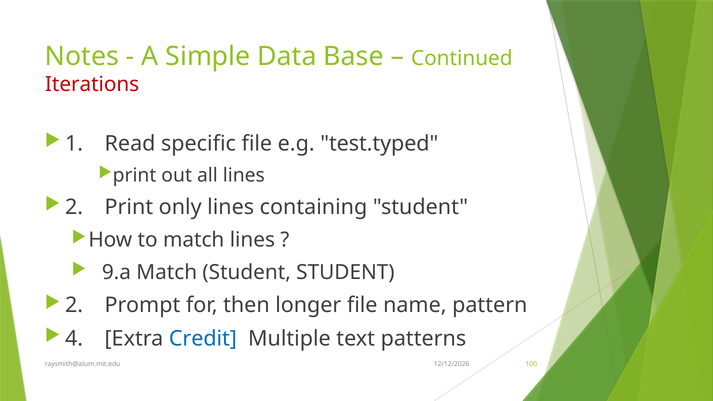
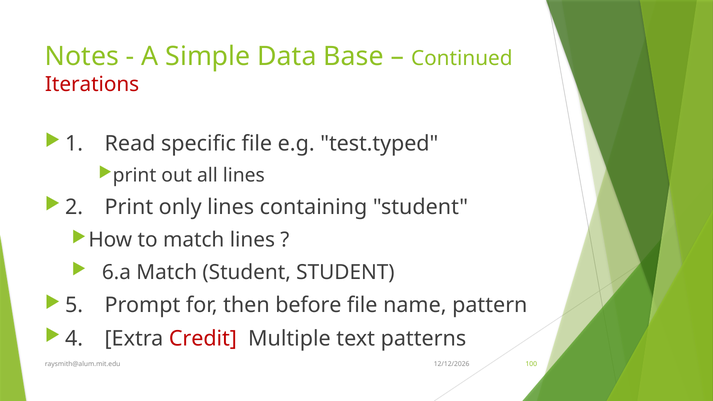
9.a: 9.a -> 6.a (116, 273)
2: 2 -> 5 (74, 305)
longer: longer -> before (308, 305)
Credit colour: blue -> red (203, 339)
